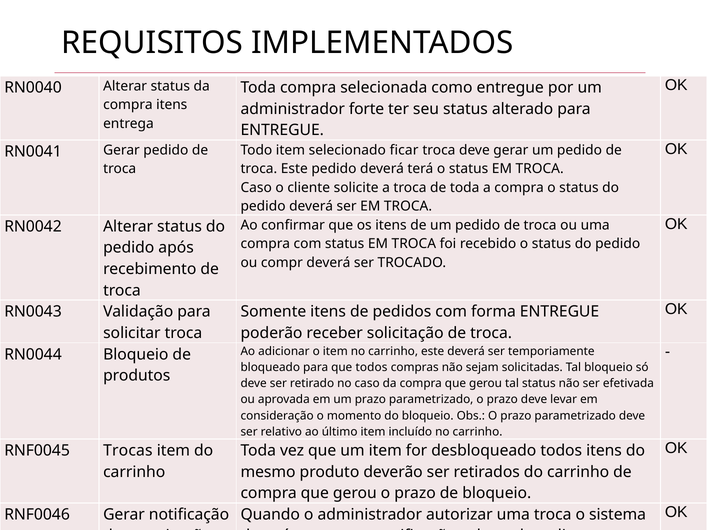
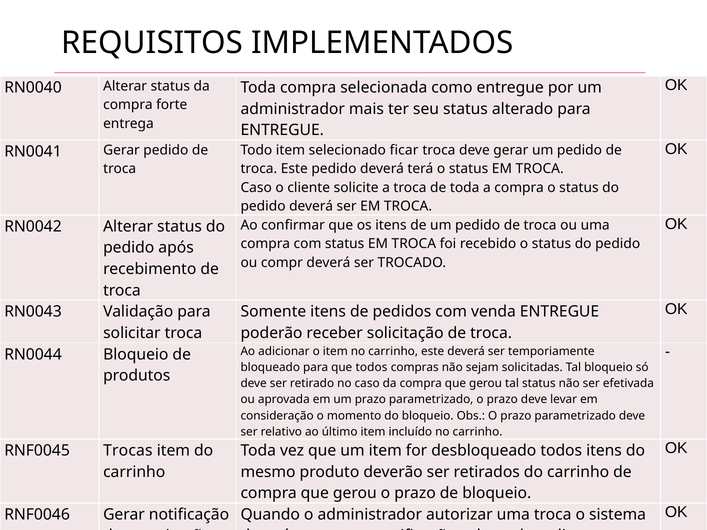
compra itens: itens -> forte (172, 105)
forte: forte -> mais (366, 109)
forma: forma -> venda (493, 312)
